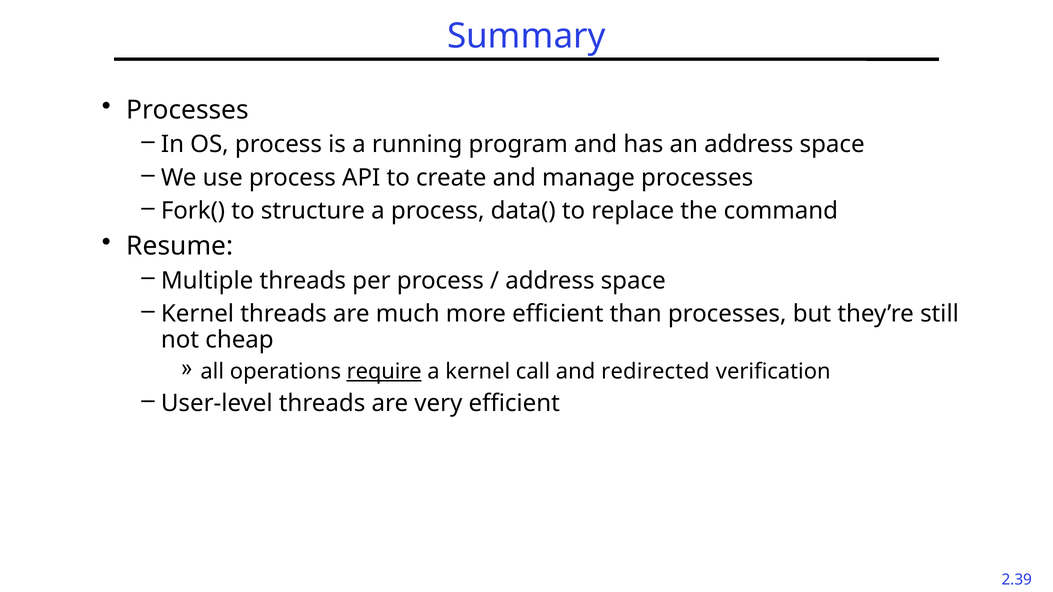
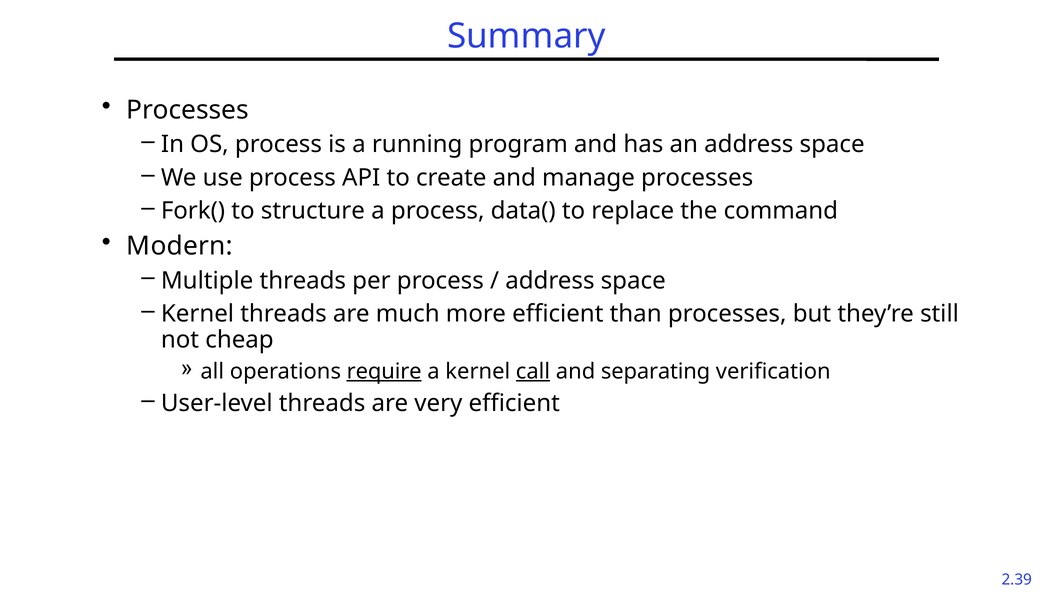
Resume: Resume -> Modern (180, 246)
call underline: none -> present (533, 372)
redirected: redirected -> separating (656, 372)
